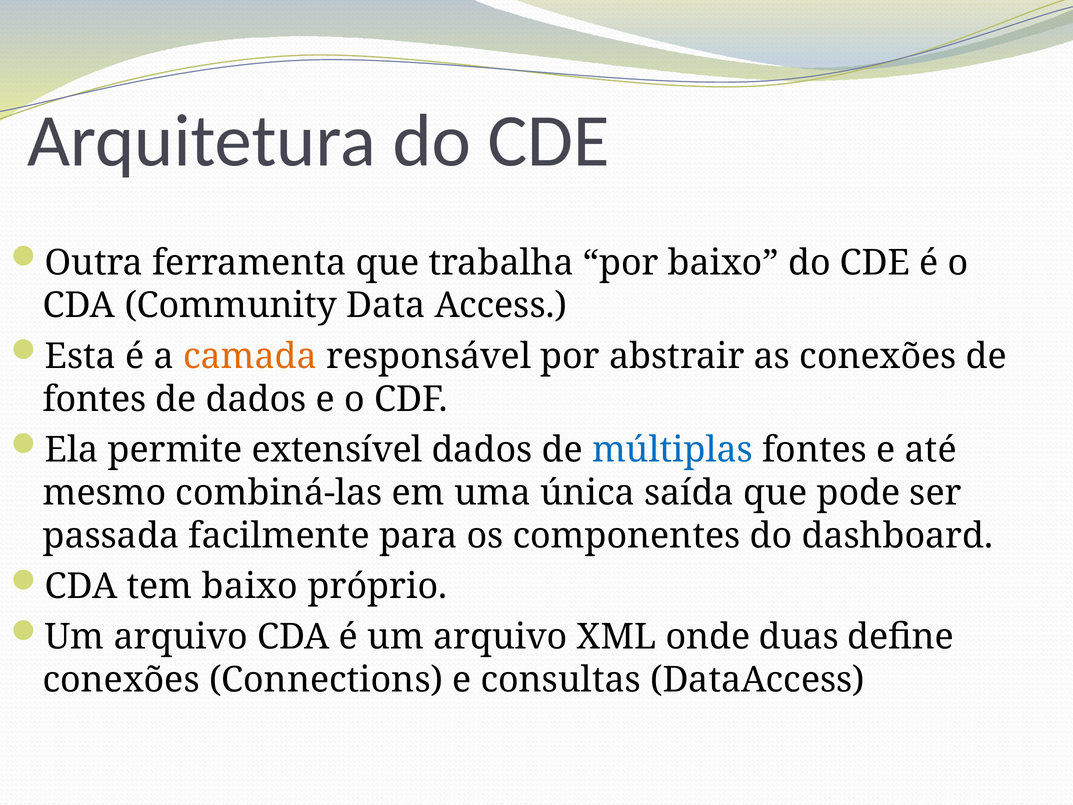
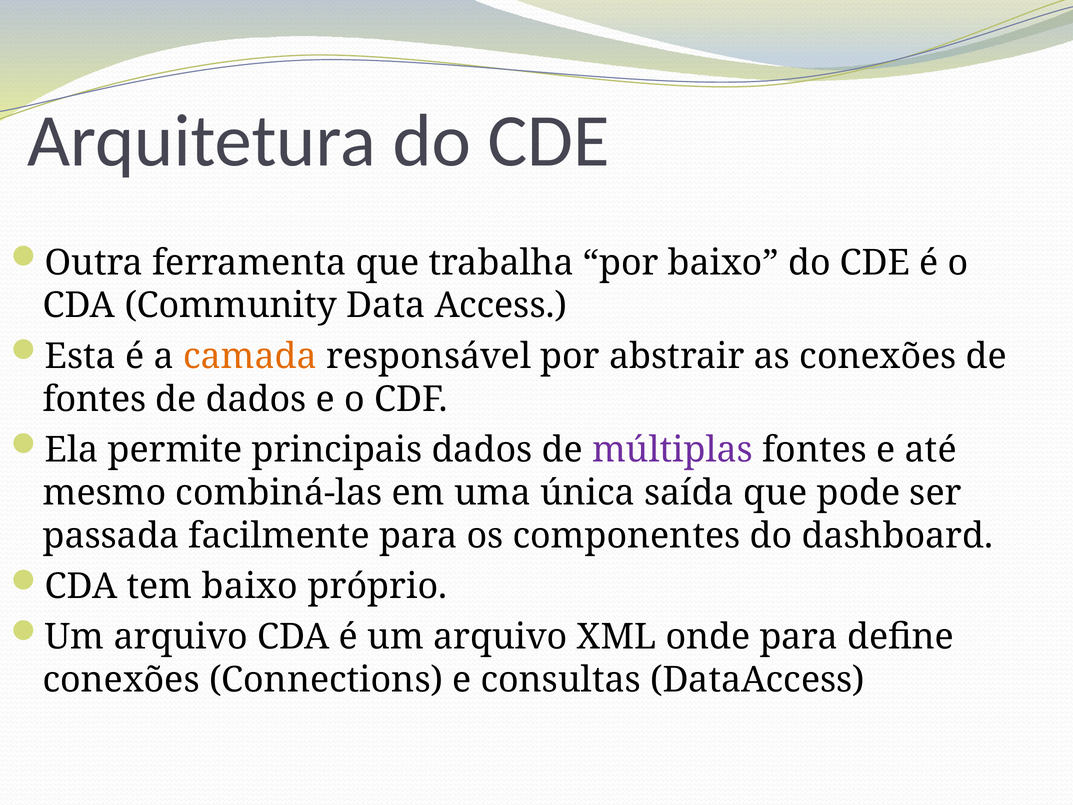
extensível: extensível -> principais (337, 450)
múltiplas colour: blue -> purple (673, 450)
onde duas: duas -> para (799, 637)
